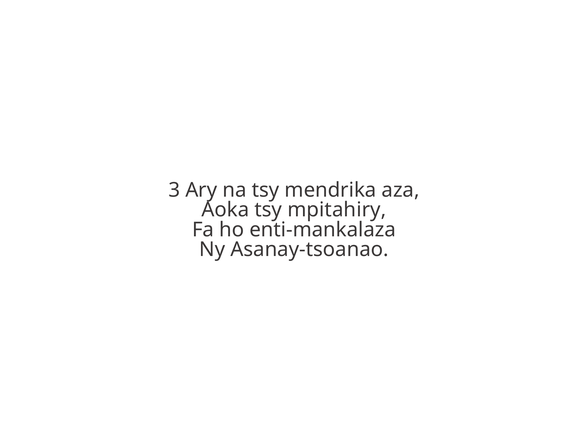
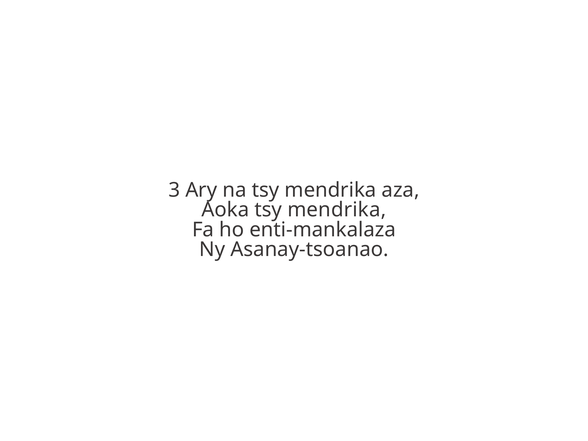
Aoka tsy mpitahiry: mpitahiry -> mendrika (337, 210)
